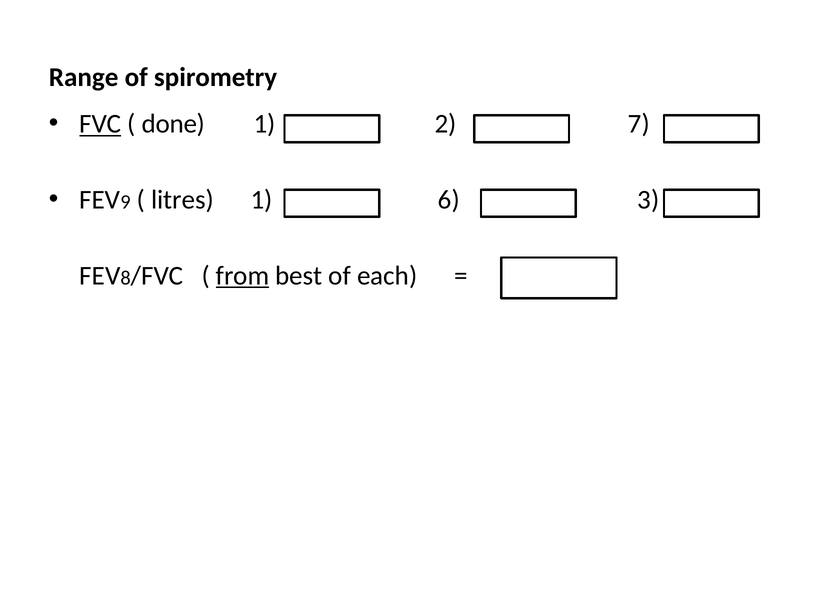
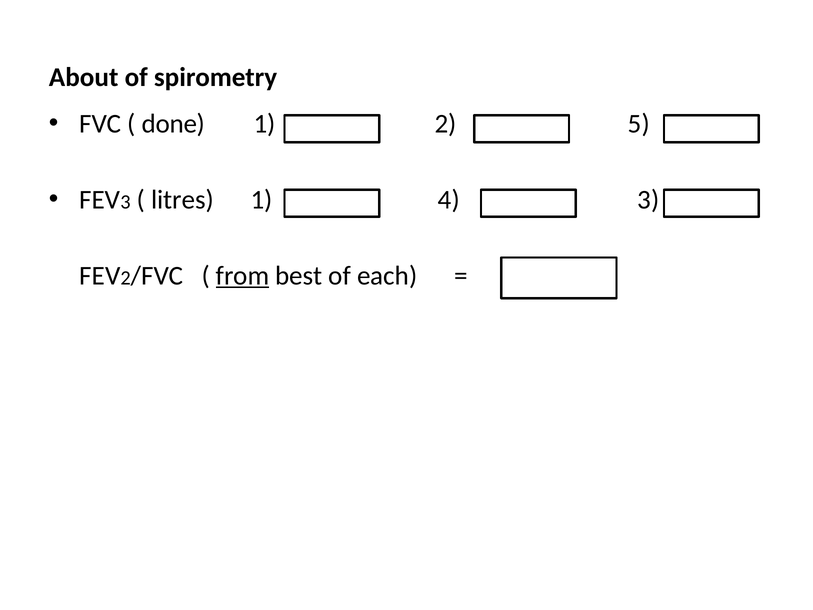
Range: Range -> About (84, 77)
FVC underline: present -> none (100, 124)
7: 7 -> 5 (639, 124)
9: 9 -> 3 (125, 202)
6: 6 -> 4 (449, 200)
8: 8 -> 2 (126, 278)
